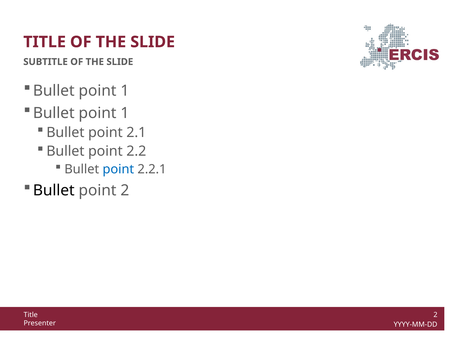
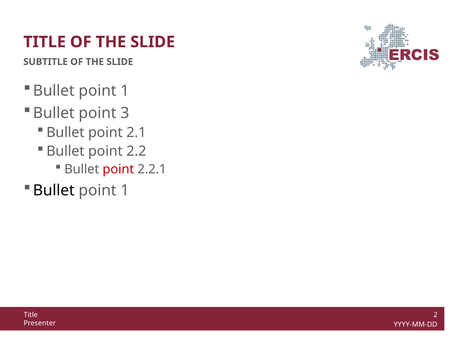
1: 1 -> 3 (125, 113)
point colour: blue -> red (118, 170)
2: 2 -> 1 (125, 191)
